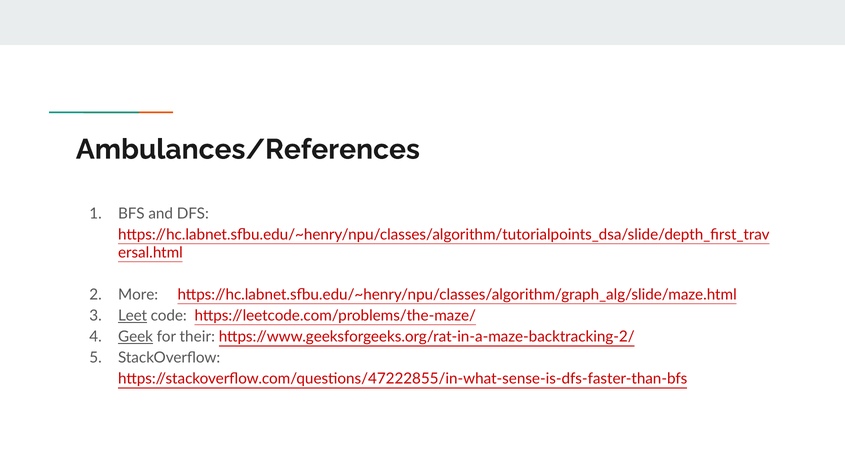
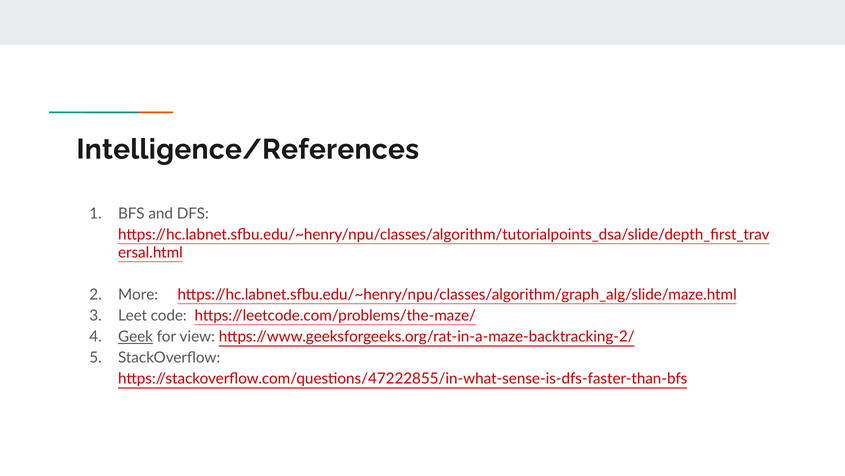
Ambulances/References: Ambulances/References -> Intelligence/References (248, 149)
Leet underline: present -> none (133, 315)
their: their -> view (197, 336)
